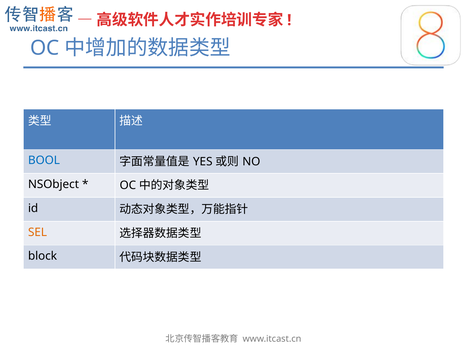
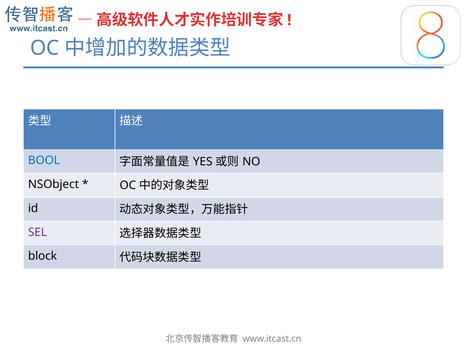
SEL colour: orange -> purple (38, 232)
